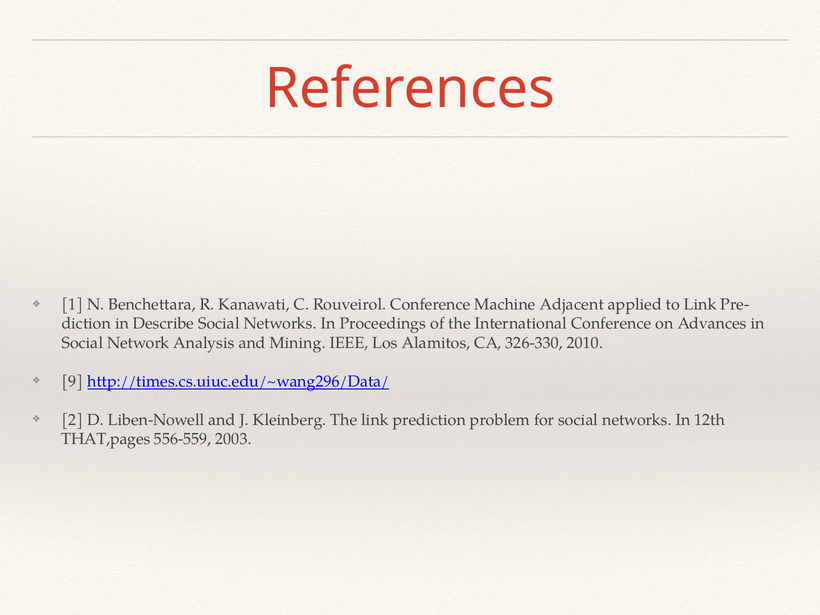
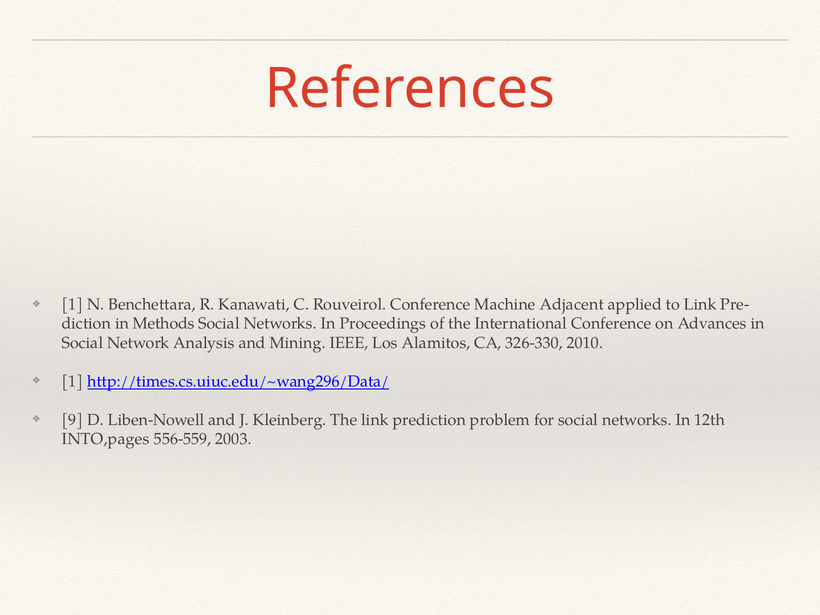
Describe: Describe -> Methods (164, 324)
9: 9 -> 1 (72, 381)
2: 2 -> 9 (72, 420)
THAT,pages: THAT,pages -> INTO,pages (106, 439)
